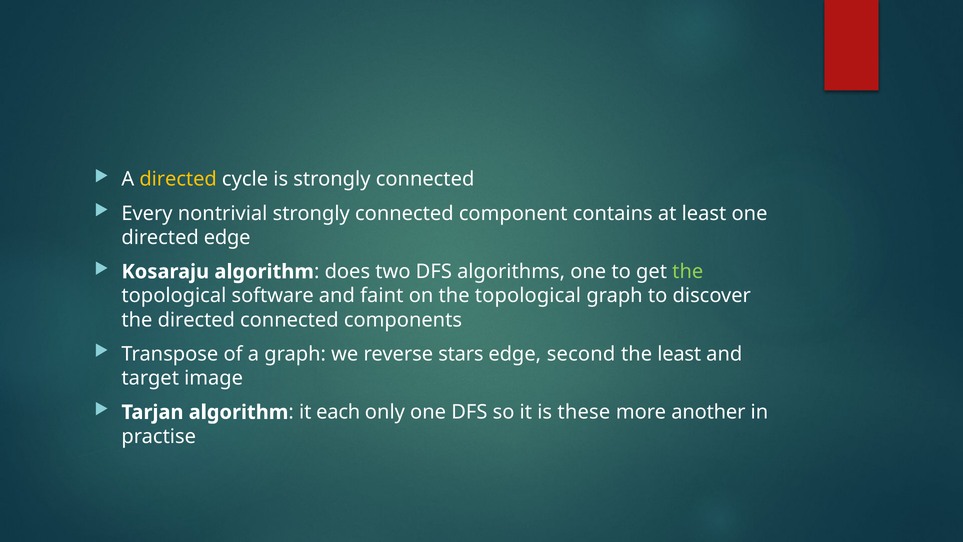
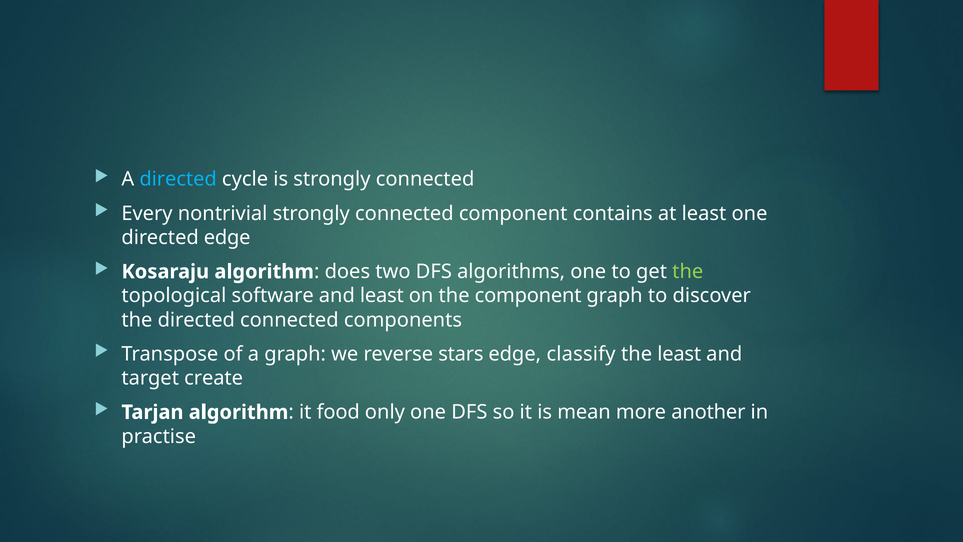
directed colour: yellow -> light blue (178, 179)
and faint: faint -> least (382, 296)
on the topological: topological -> component (528, 296)
second: second -> classify (581, 354)
image: image -> create (214, 378)
each: each -> food (338, 412)
these: these -> mean (584, 412)
